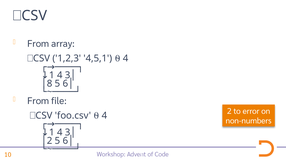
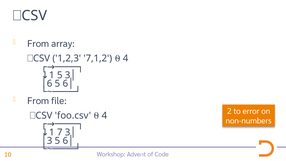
4,5,1: 4,5,1 -> 7,1,2 (98, 58)
4: 4 -> 5 (60, 75)
8: 8 -> 6 (50, 83)
4: 4 -> 7 (60, 132)
2: 2 -> 3 (50, 141)
